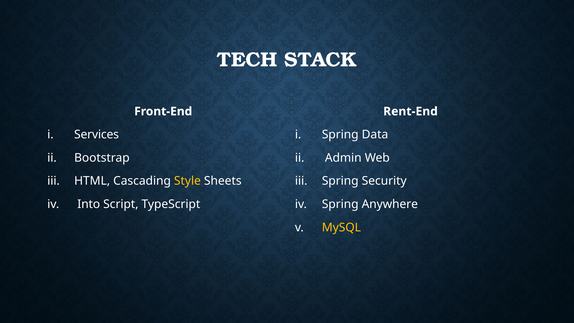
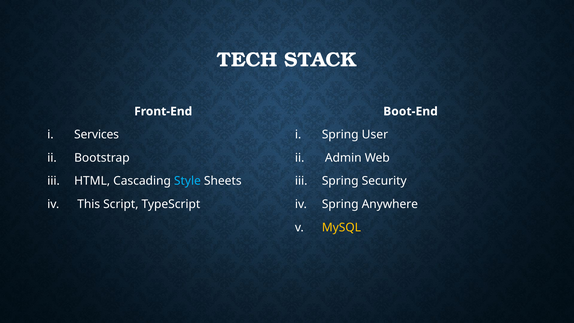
Rent-End: Rent-End -> Boot-End (411, 111)
Data: Data -> User (375, 135)
Style colour: yellow -> light blue (187, 181)
Into: Into -> This (89, 204)
